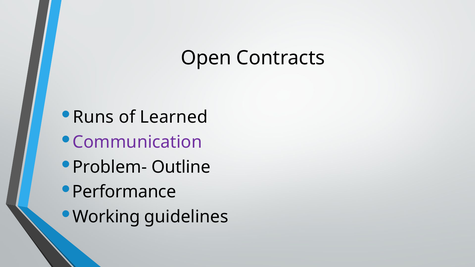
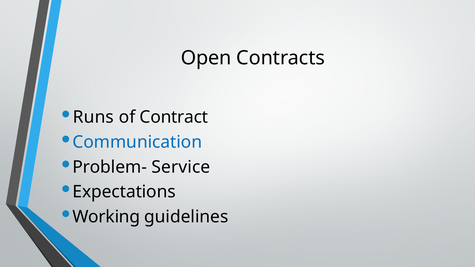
Learned: Learned -> Contract (174, 117)
Communication colour: purple -> blue (137, 142)
Outline: Outline -> Service (181, 167)
Performance: Performance -> Expectations (124, 192)
